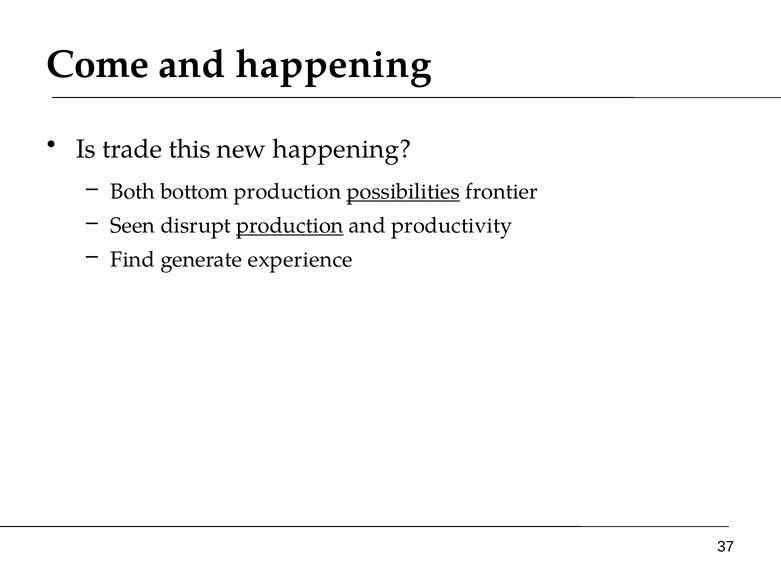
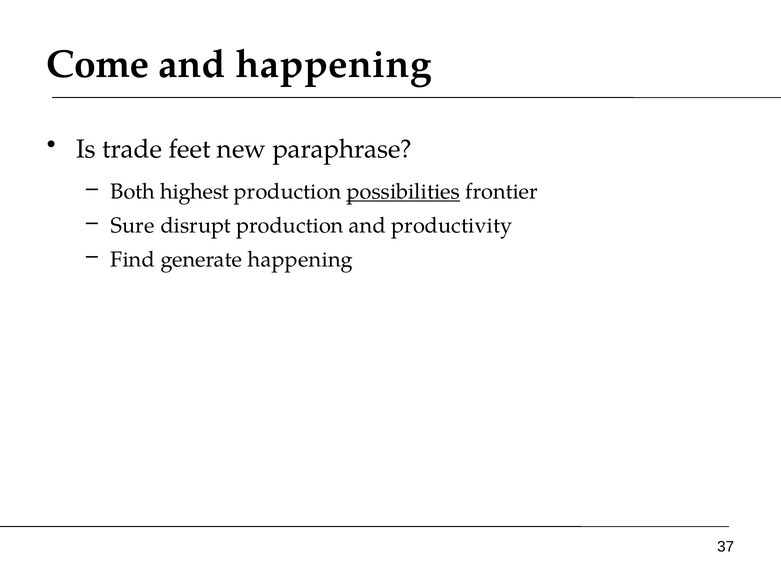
this: this -> feet (190, 149)
new happening: happening -> paraphrase (342, 149)
bottom: bottom -> highest (195, 192)
Seen: Seen -> Sure (133, 226)
production underline: present -> none (290, 226)
generate experience: experience -> happening (300, 260)
